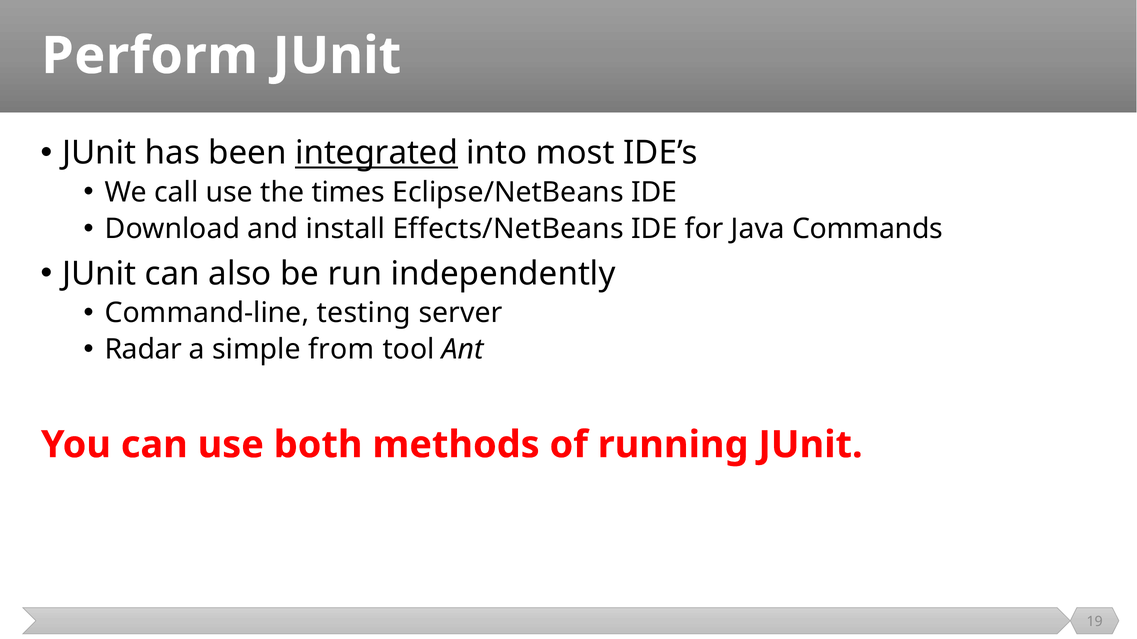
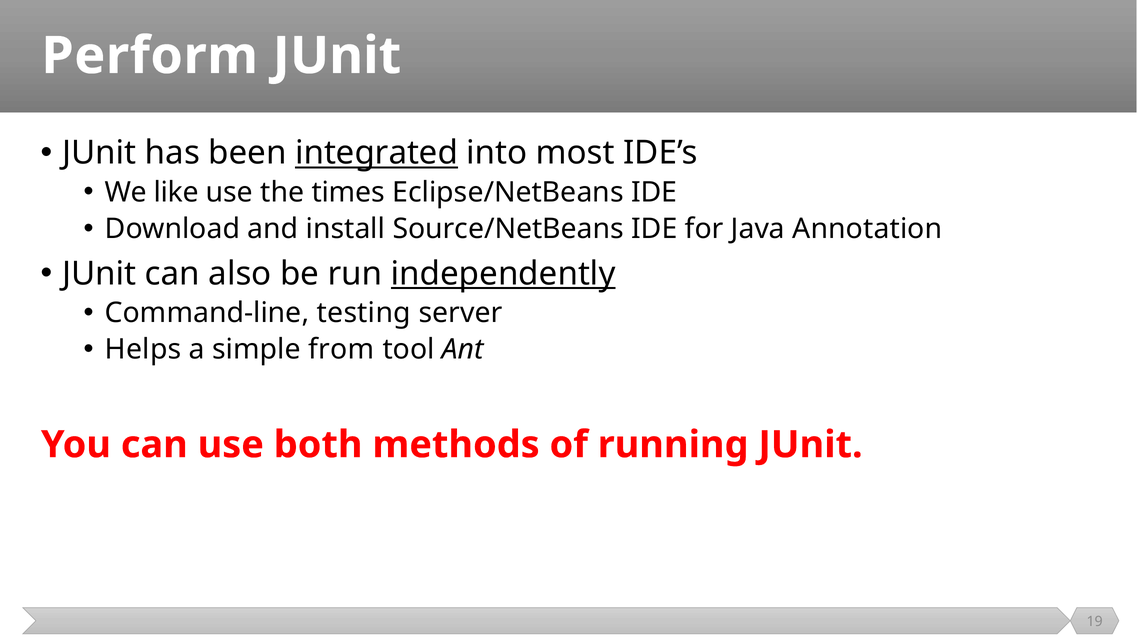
call: call -> like (176, 192)
Effects/NetBeans: Effects/NetBeans -> Source/NetBeans (508, 229)
Commands: Commands -> Annotation (867, 229)
independently underline: none -> present (503, 274)
Radar: Radar -> Helps (143, 350)
